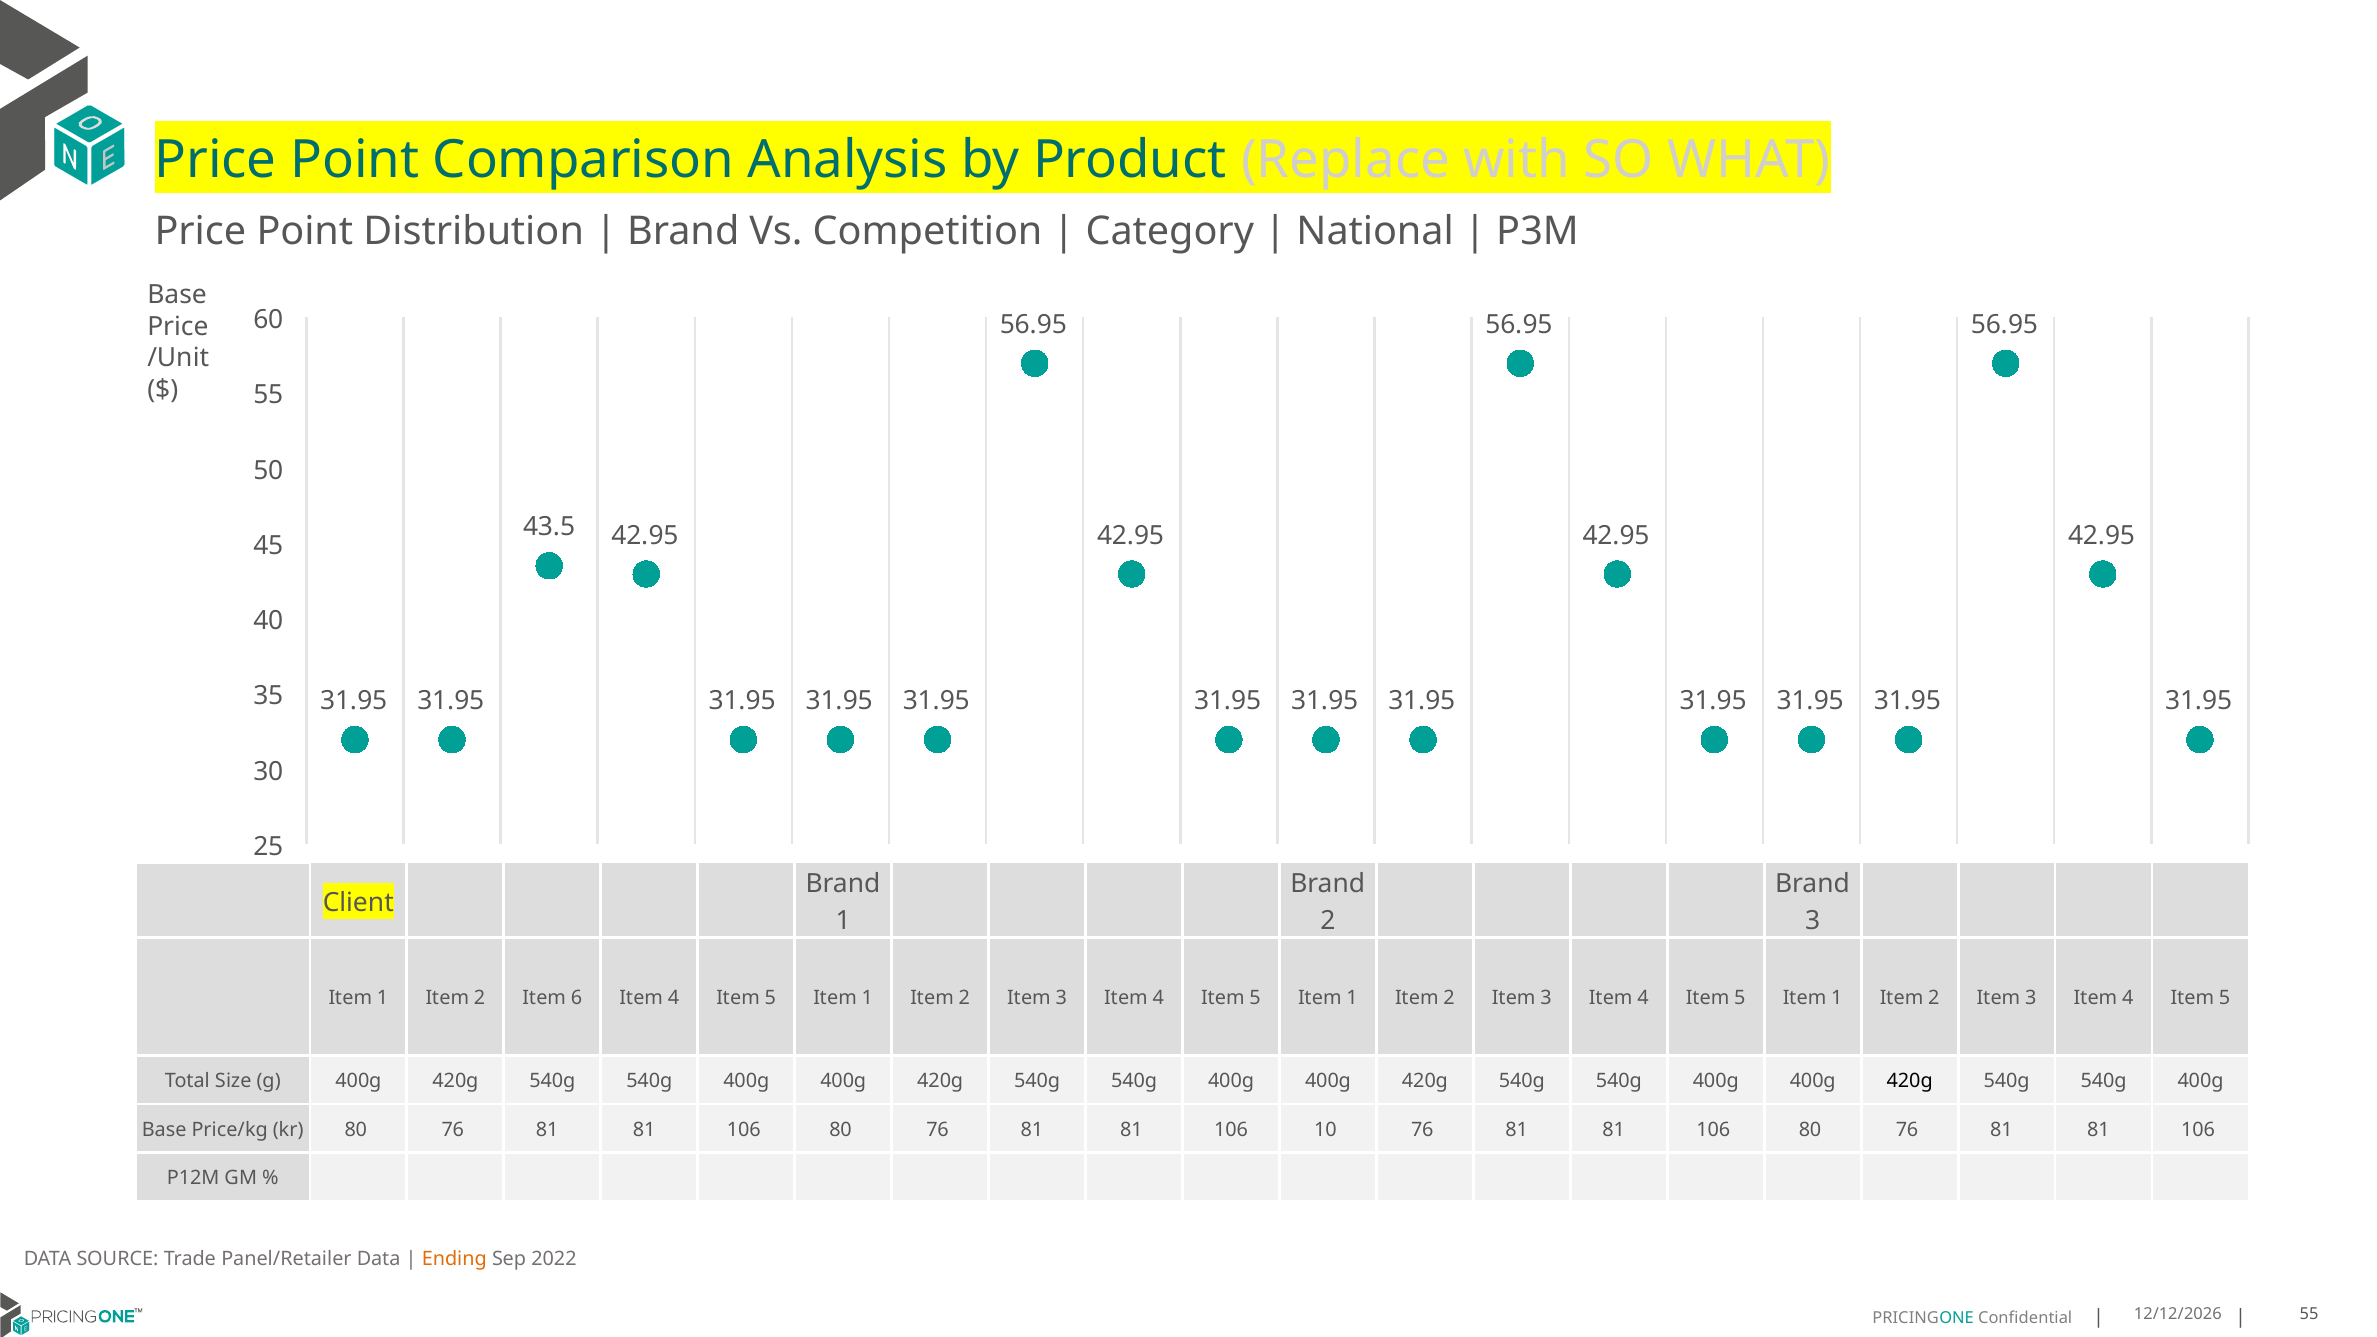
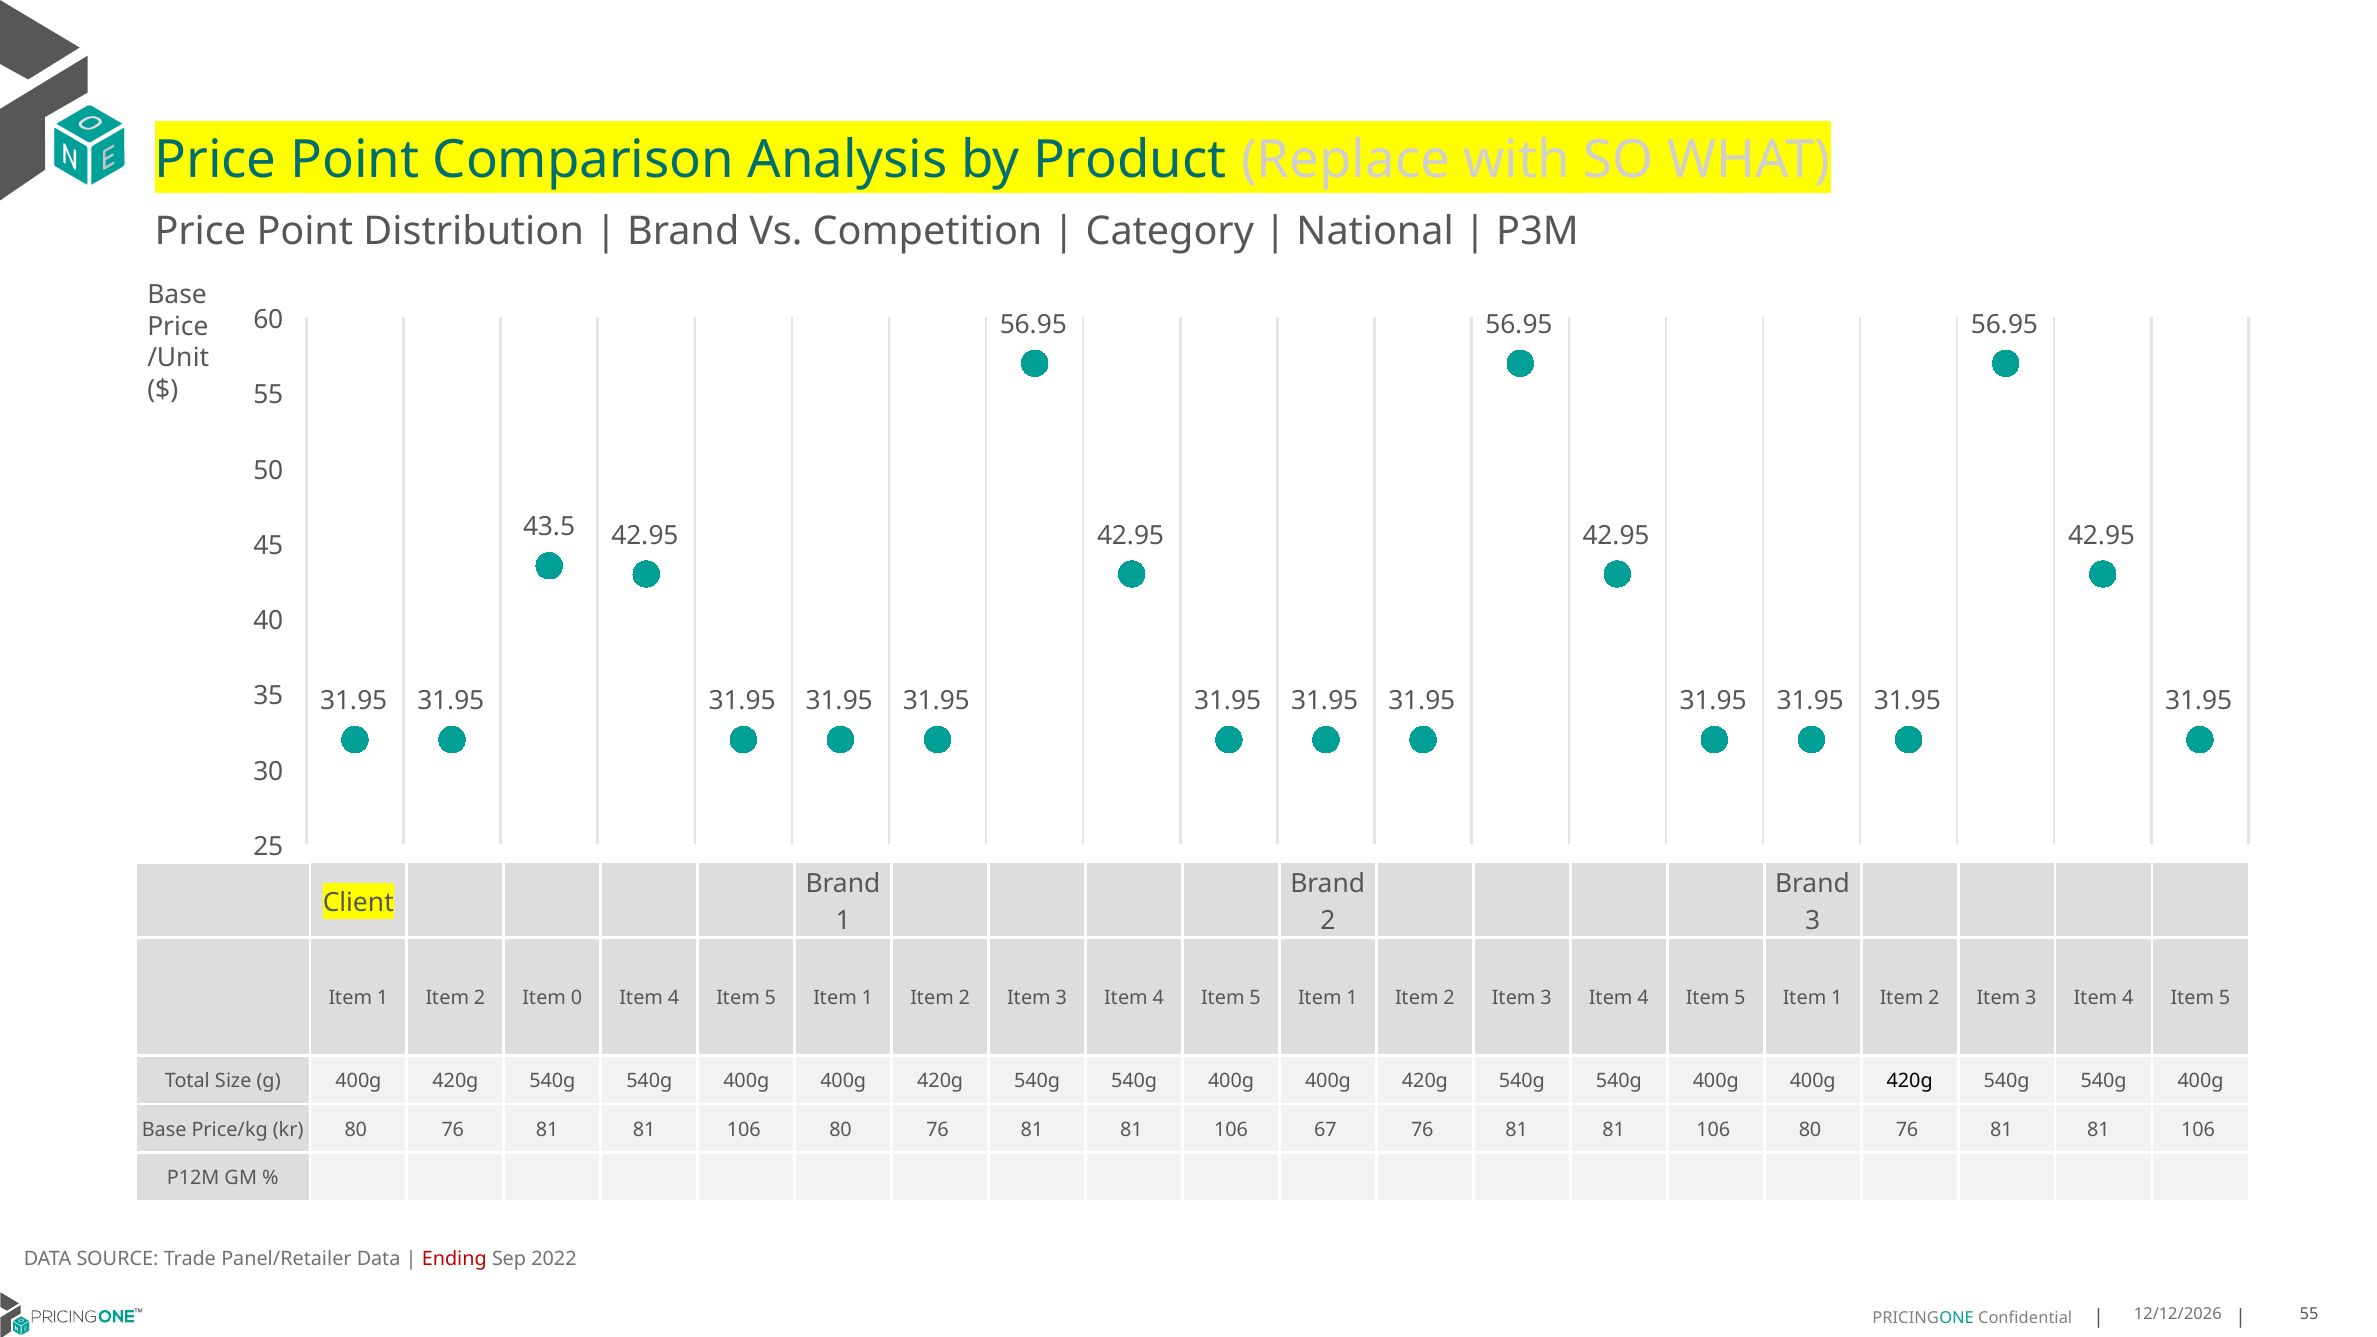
6: 6 -> 0 (576, 998)
10: 10 -> 67 (1325, 1130)
Ending colour: orange -> red (454, 1259)
